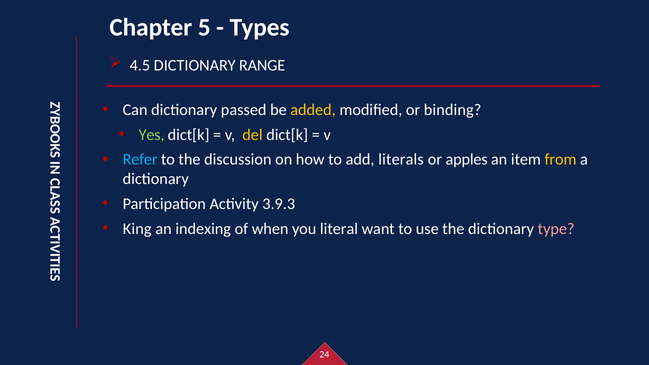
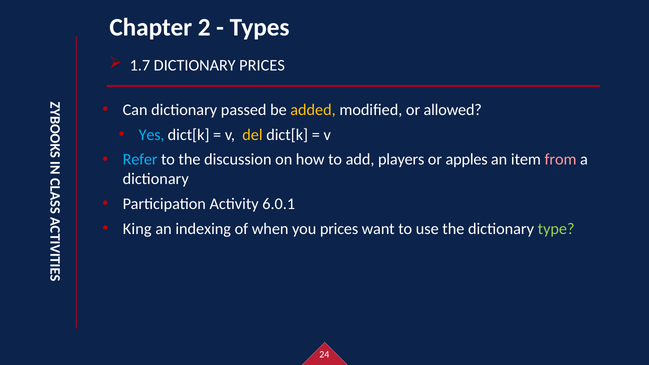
5: 5 -> 2 (204, 27)
4.5: 4.5 -> 1.7 (140, 65)
DICTIONARY RANGE: RANGE -> PRICES (262, 65)
binding: binding -> allowed (453, 110)
Yes colour: light green -> light blue (152, 135)
literals: literals -> players (401, 160)
from colour: yellow -> pink (561, 160)
3.9.3: 3.9.3 -> 6.0.1 (279, 204)
you literal: literal -> prices (339, 229)
type colour: pink -> light green (556, 229)
